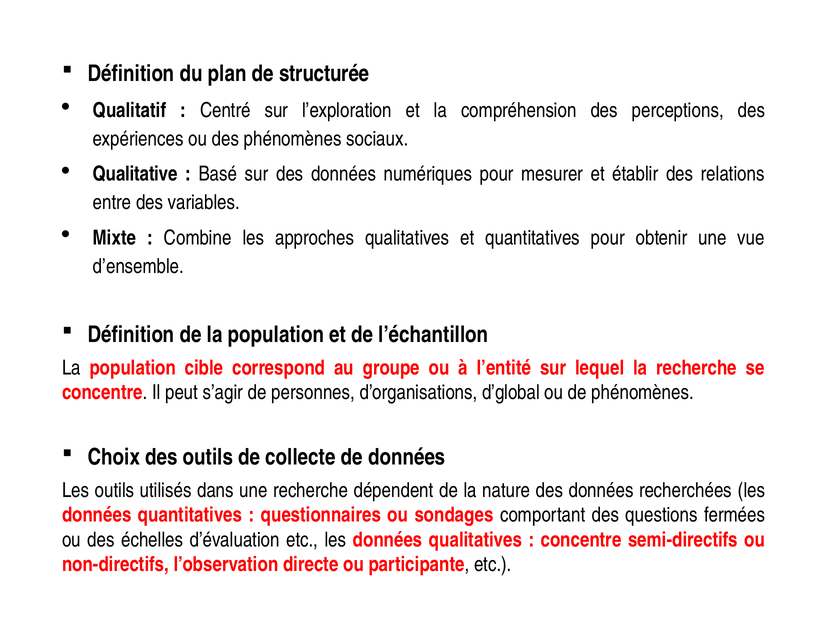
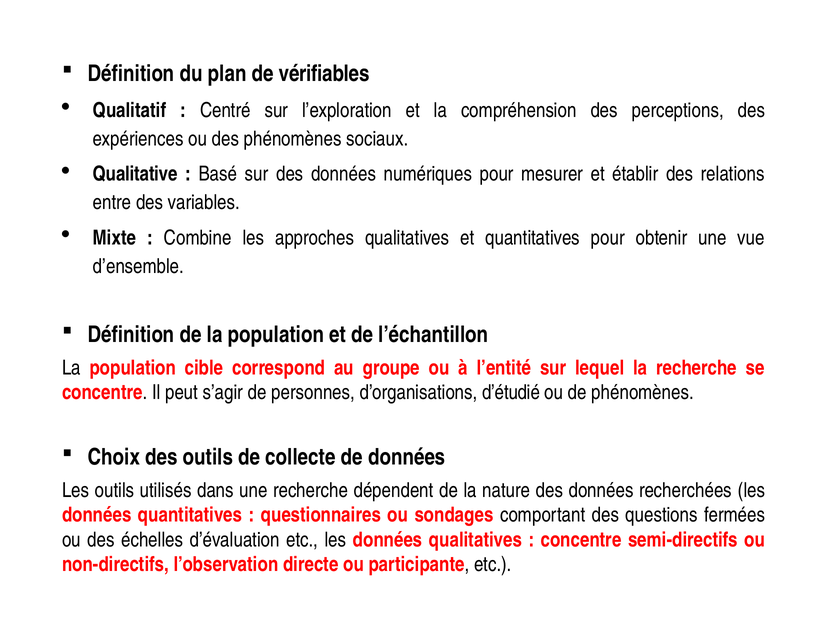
structurée: structurée -> vérifiables (324, 74)
d’global: d’global -> d’étudié (511, 392)
